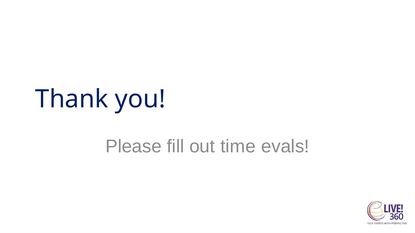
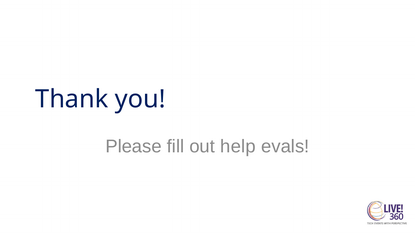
time: time -> help (238, 147)
